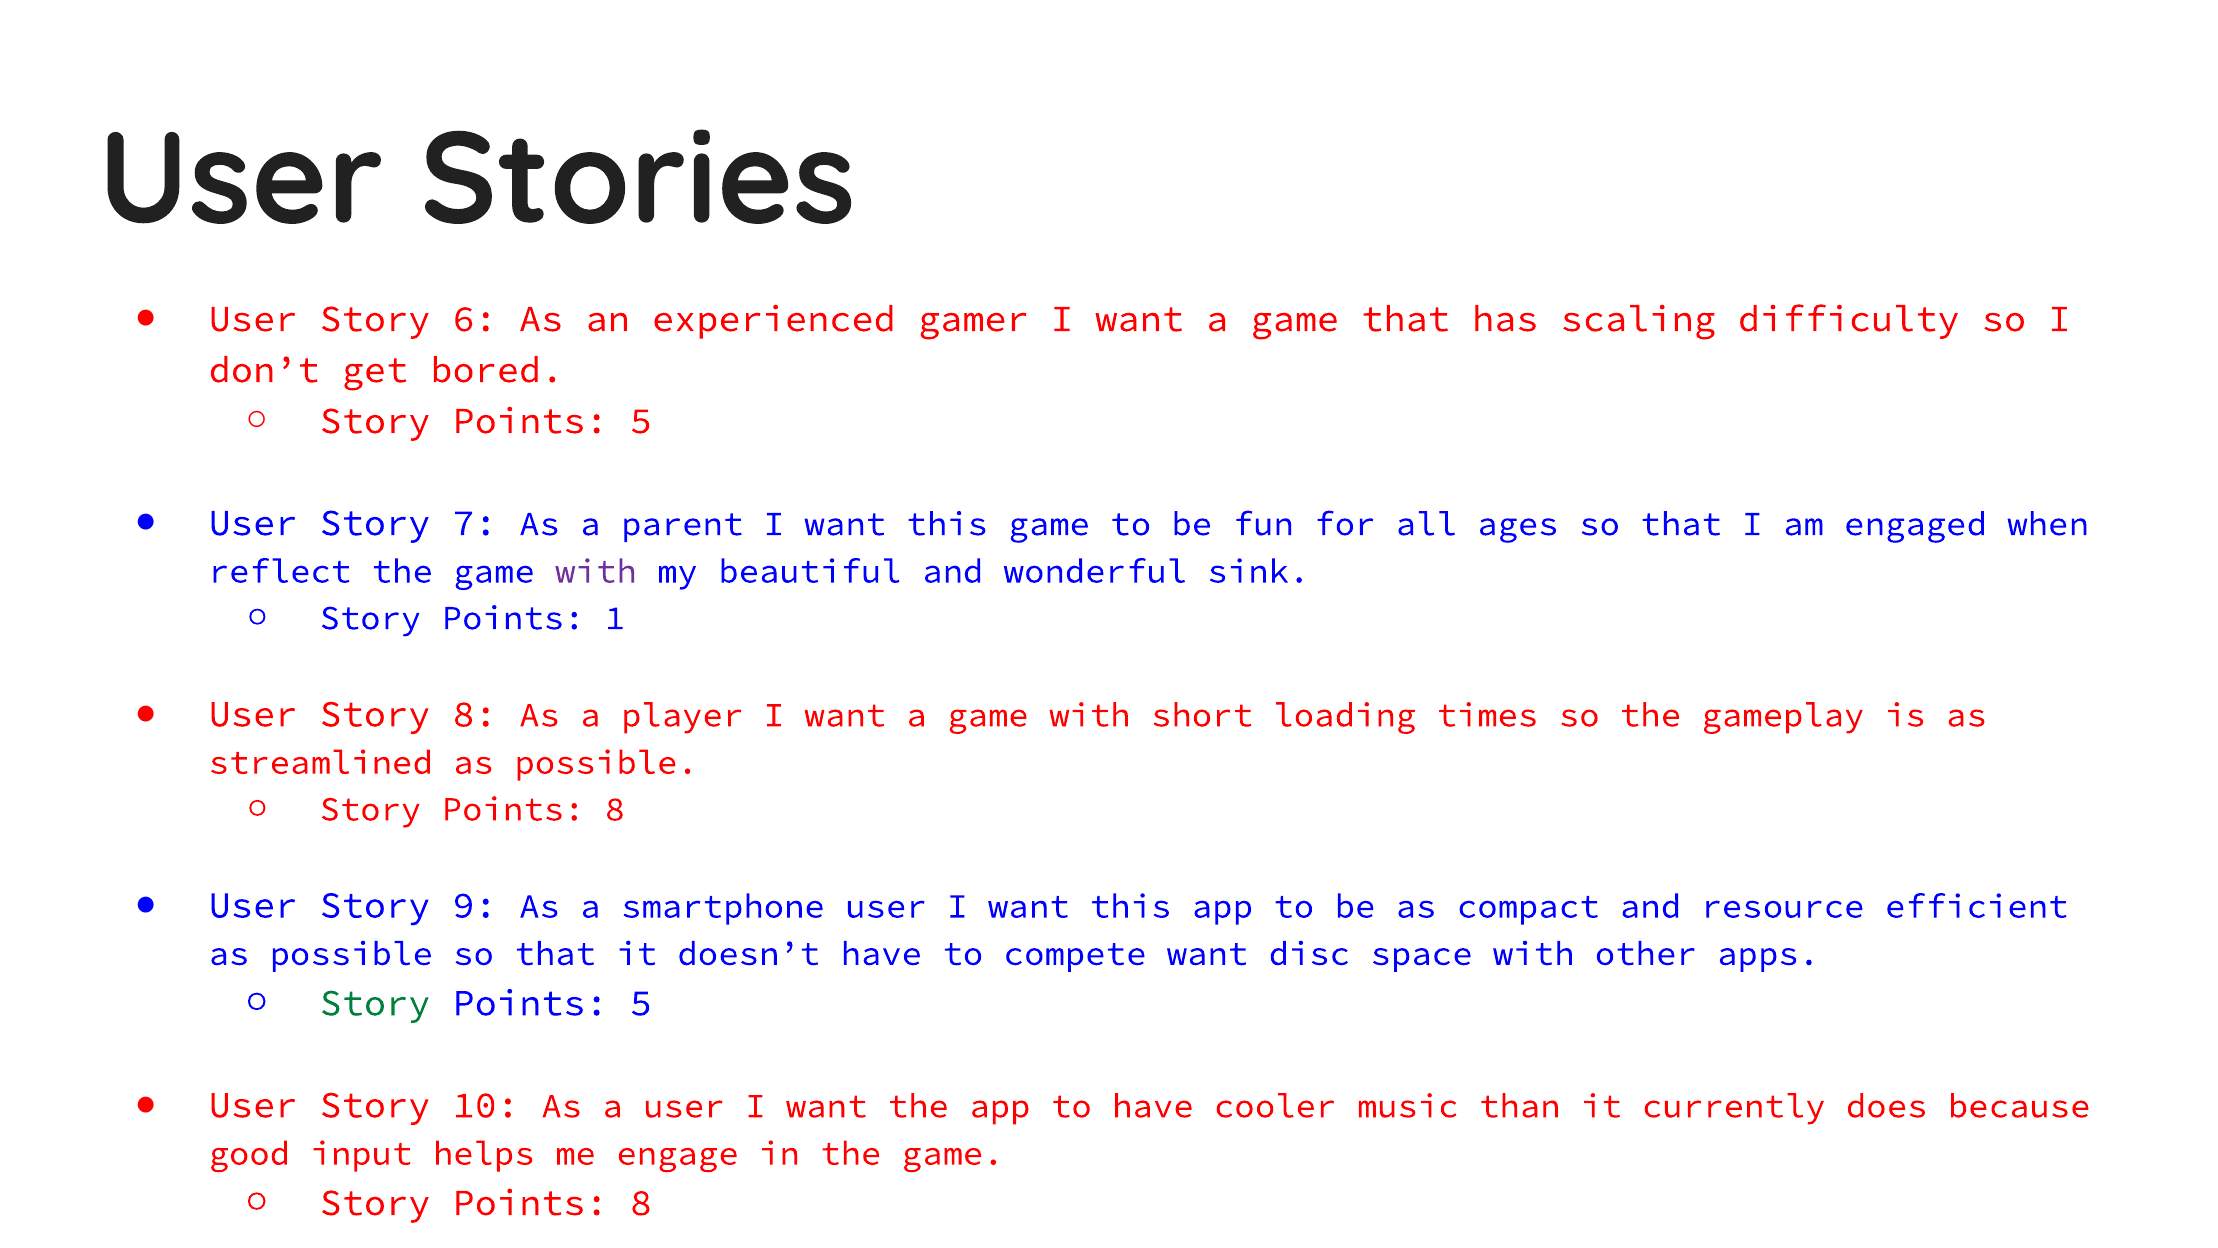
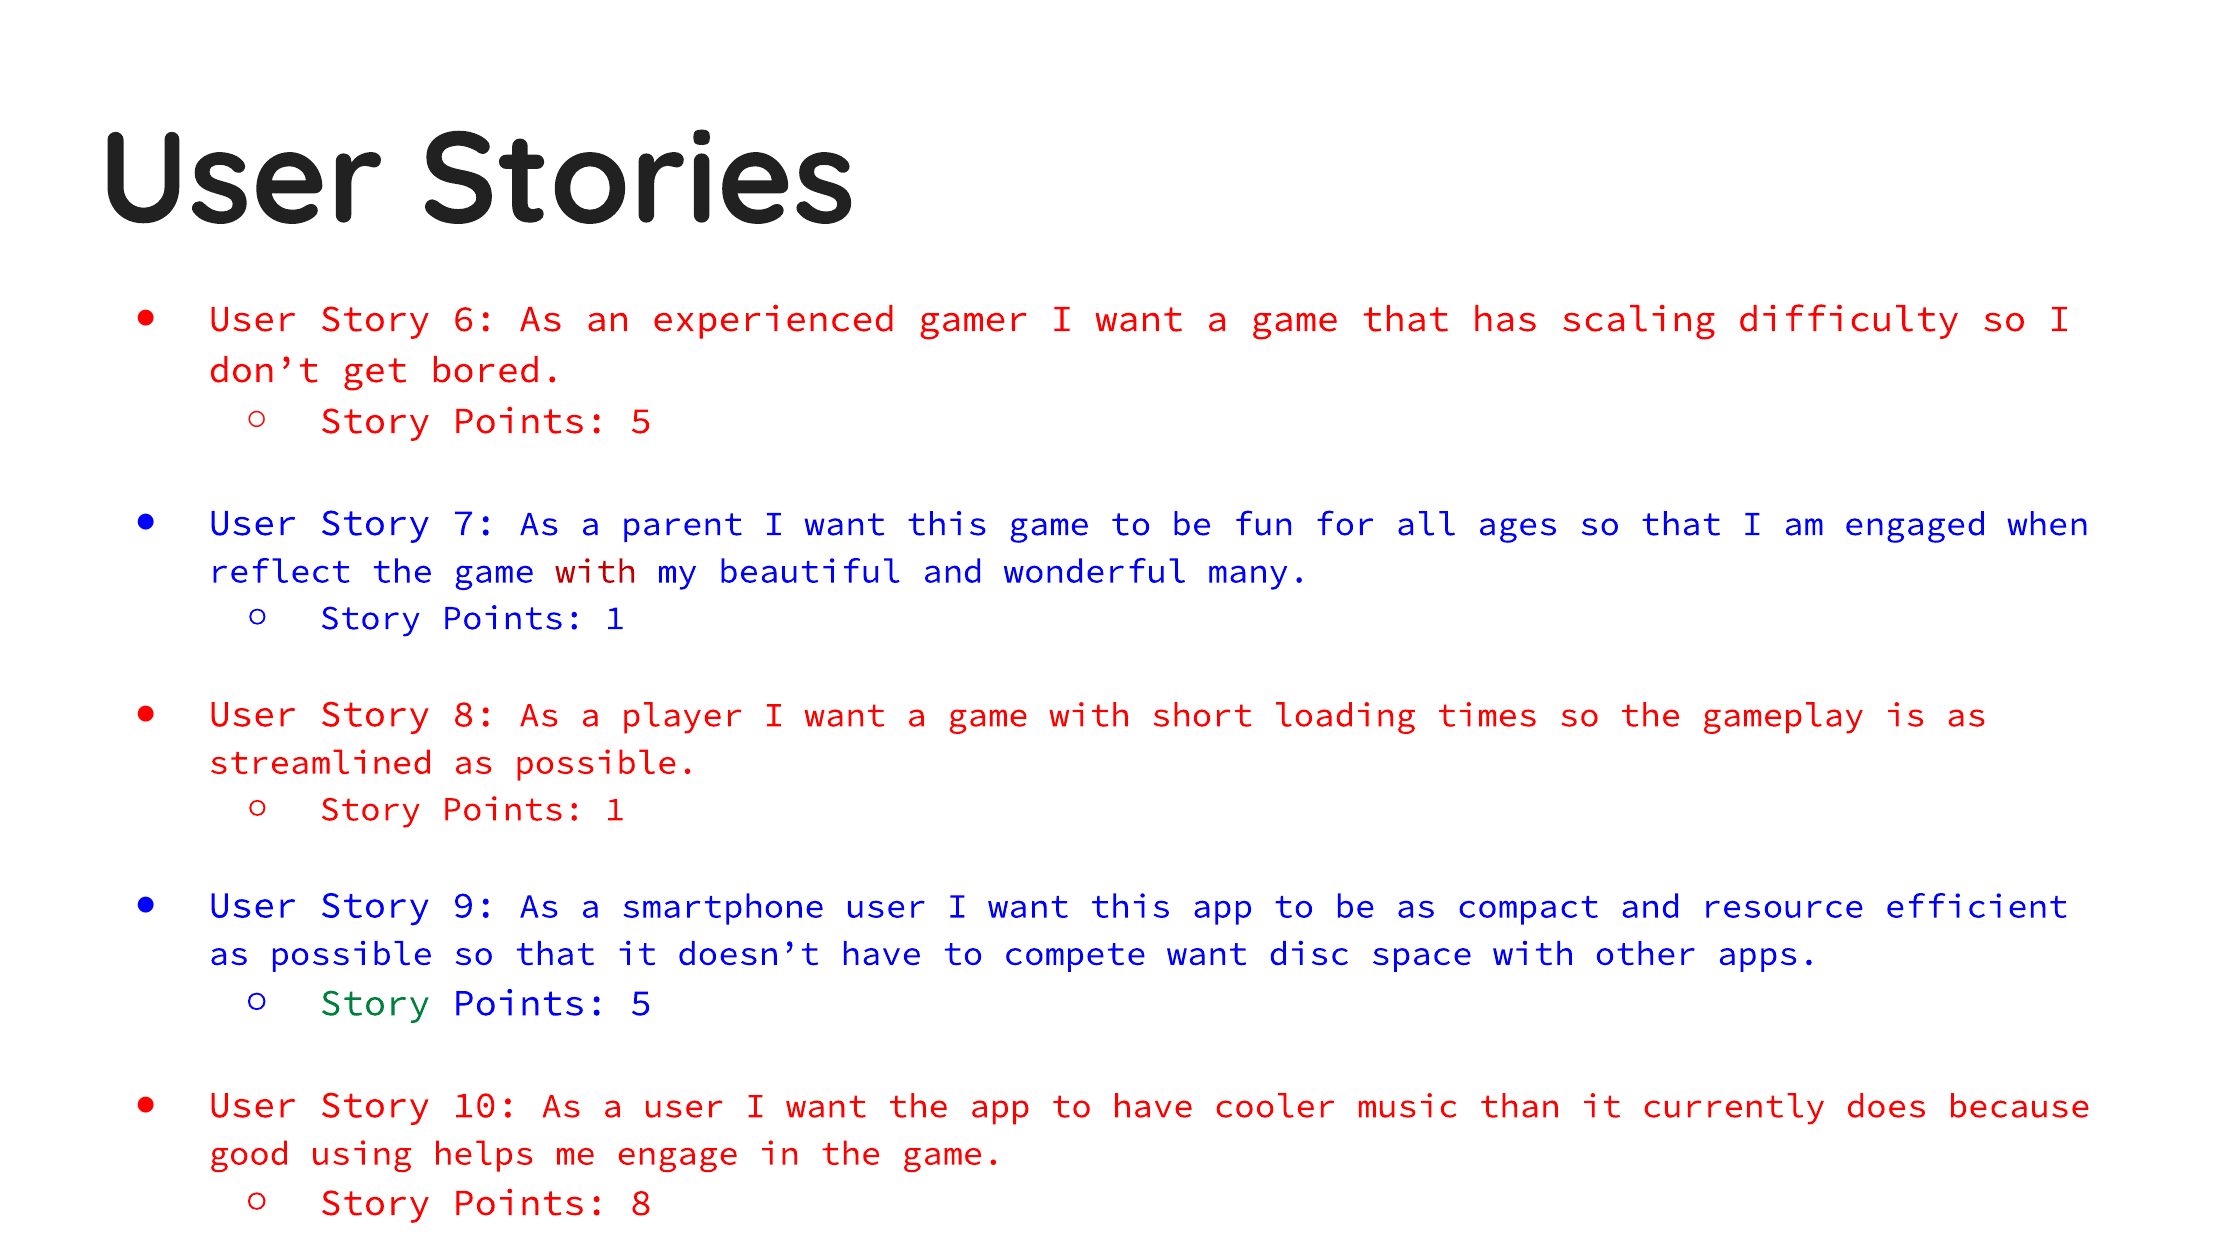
with colour: purple -> red (596, 571)
sink: sink -> many (1258, 571)
8: 8 -> 1 (615, 809)
input: input -> using (361, 1153)
